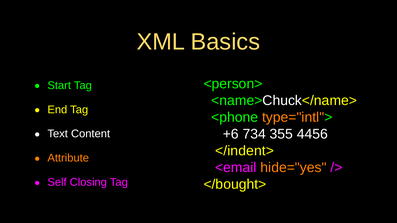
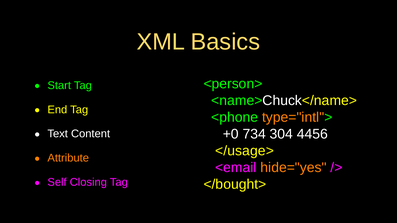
+6: +6 -> +0 (231, 134)
355: 355 -> 304 (281, 134)
</indent>: </indent> -> </usage> (245, 151)
